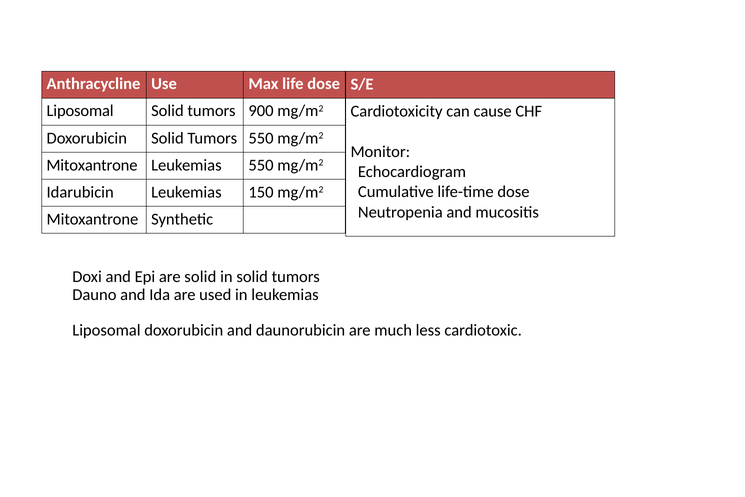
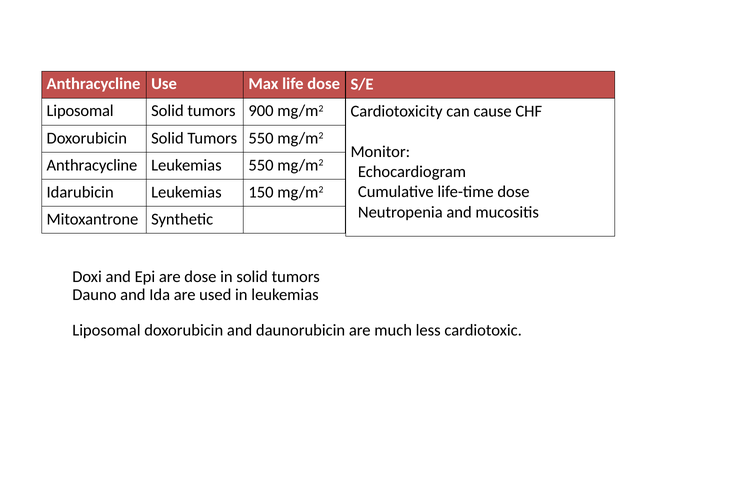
Mitoxantrone: Mitoxantrone -> Anthracycline (92, 165)
are solid: solid -> dose (200, 277)
